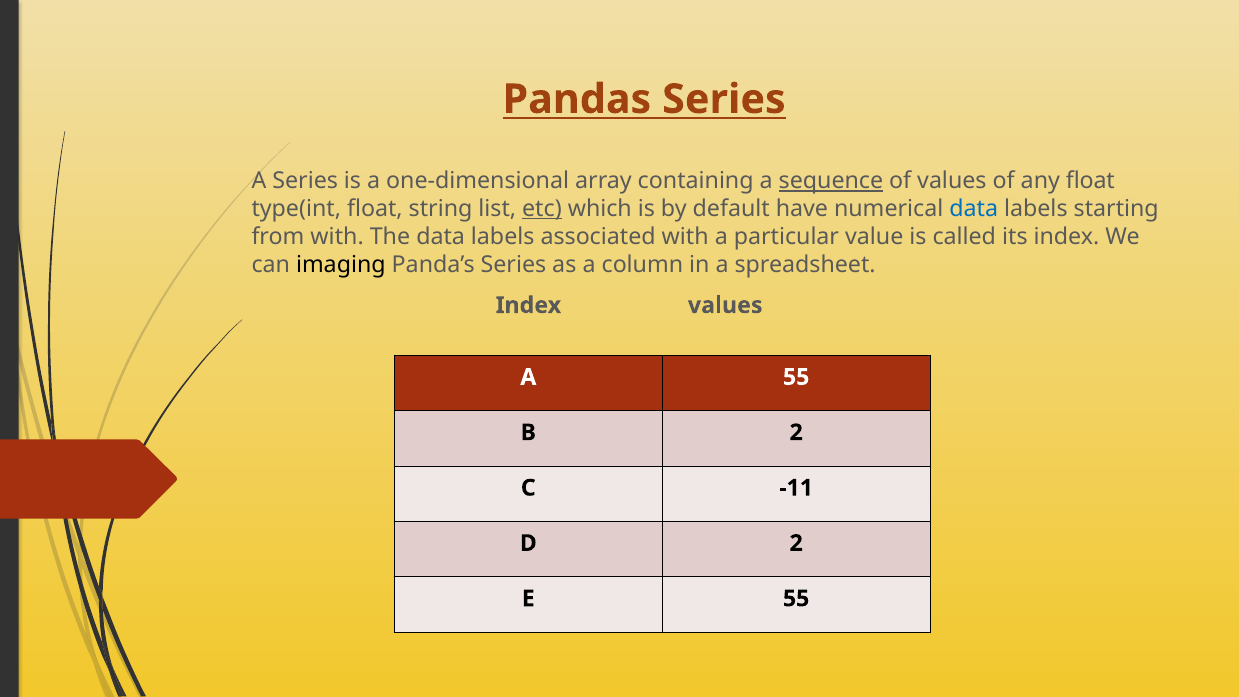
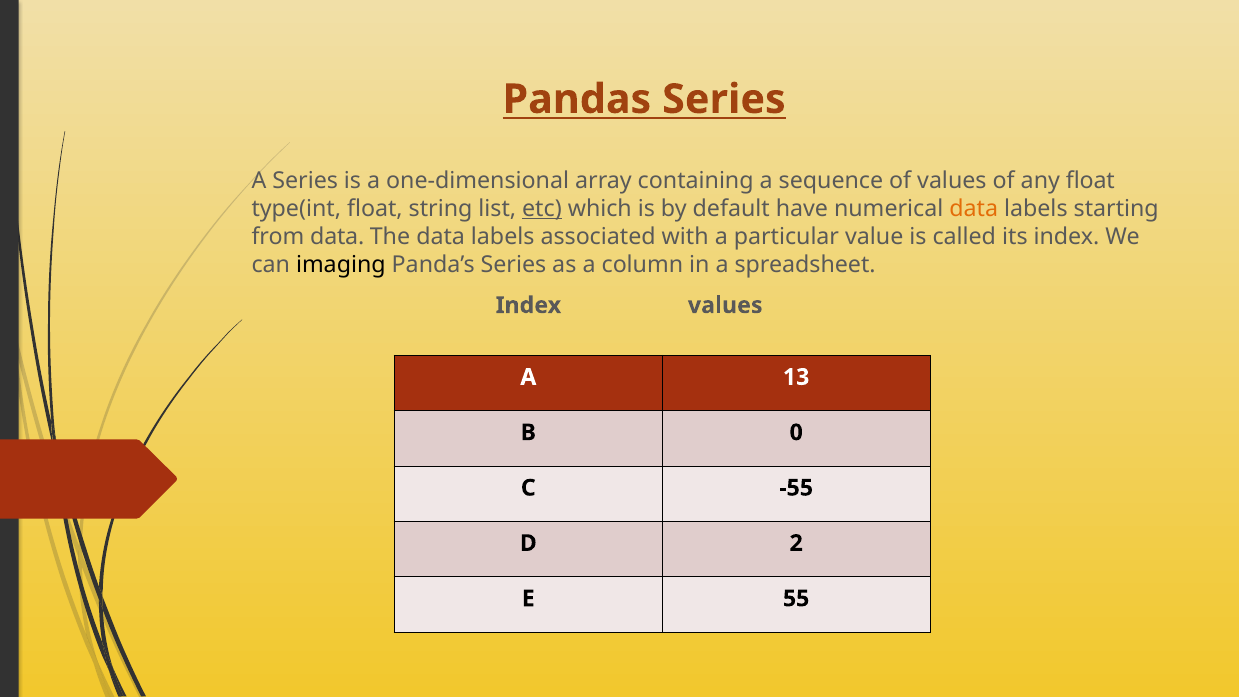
sequence underline: present -> none (831, 181)
data colour: blue -> orange (974, 209)
from with: with -> data (337, 237)
A 55: 55 -> 13 (796, 377)
B 2: 2 -> 0 (796, 432)
-11: -11 -> -55 (796, 488)
